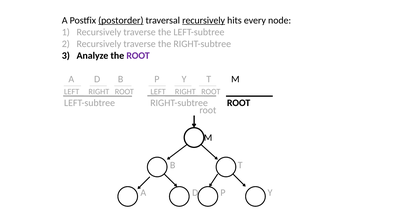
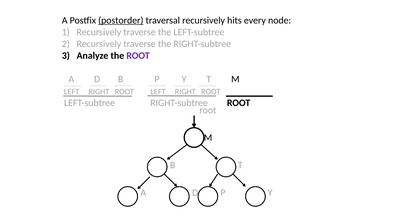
recursively underline: present -> none (204, 20)
